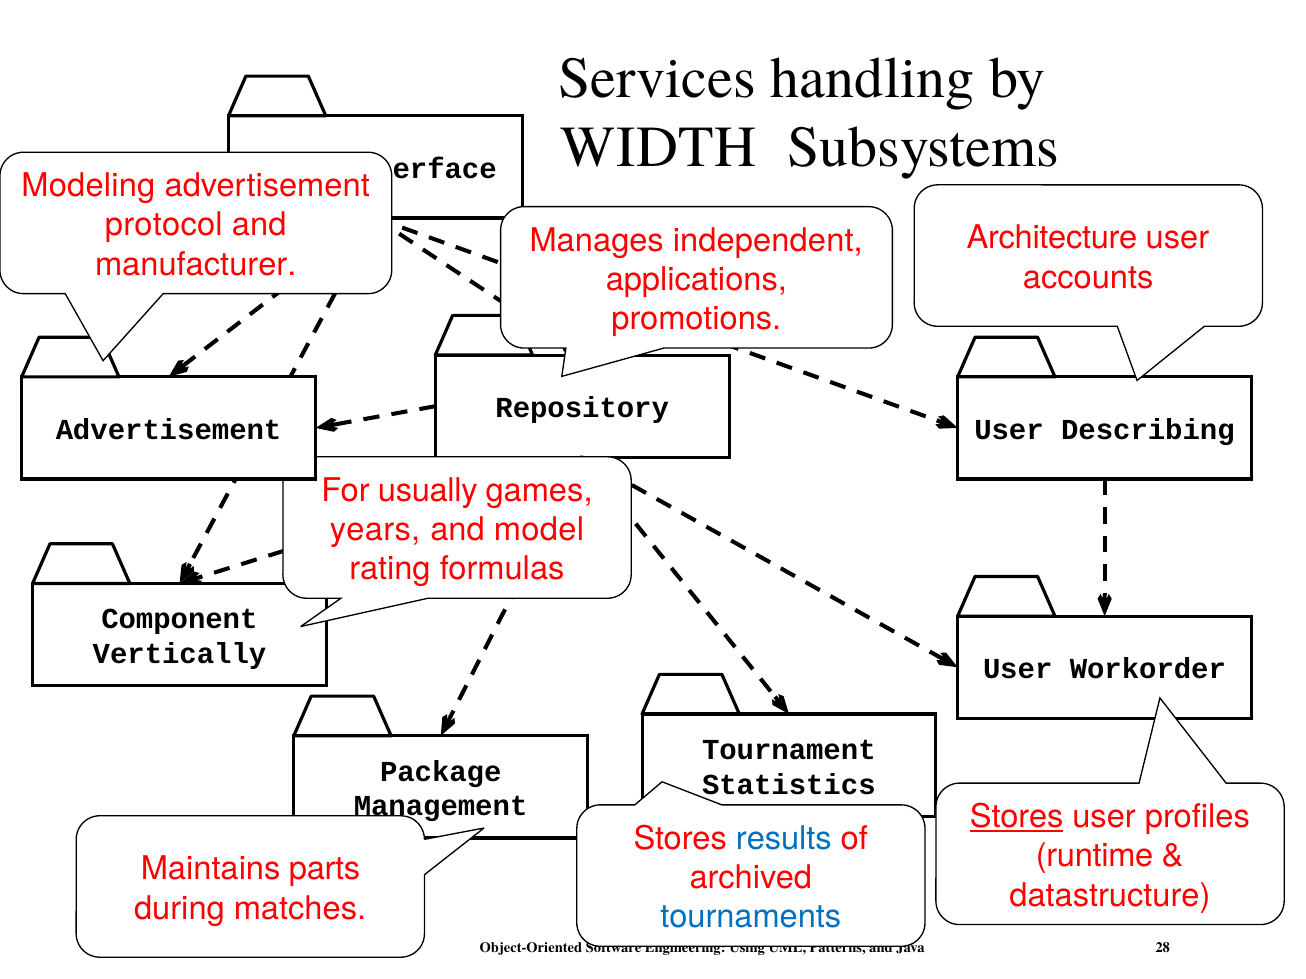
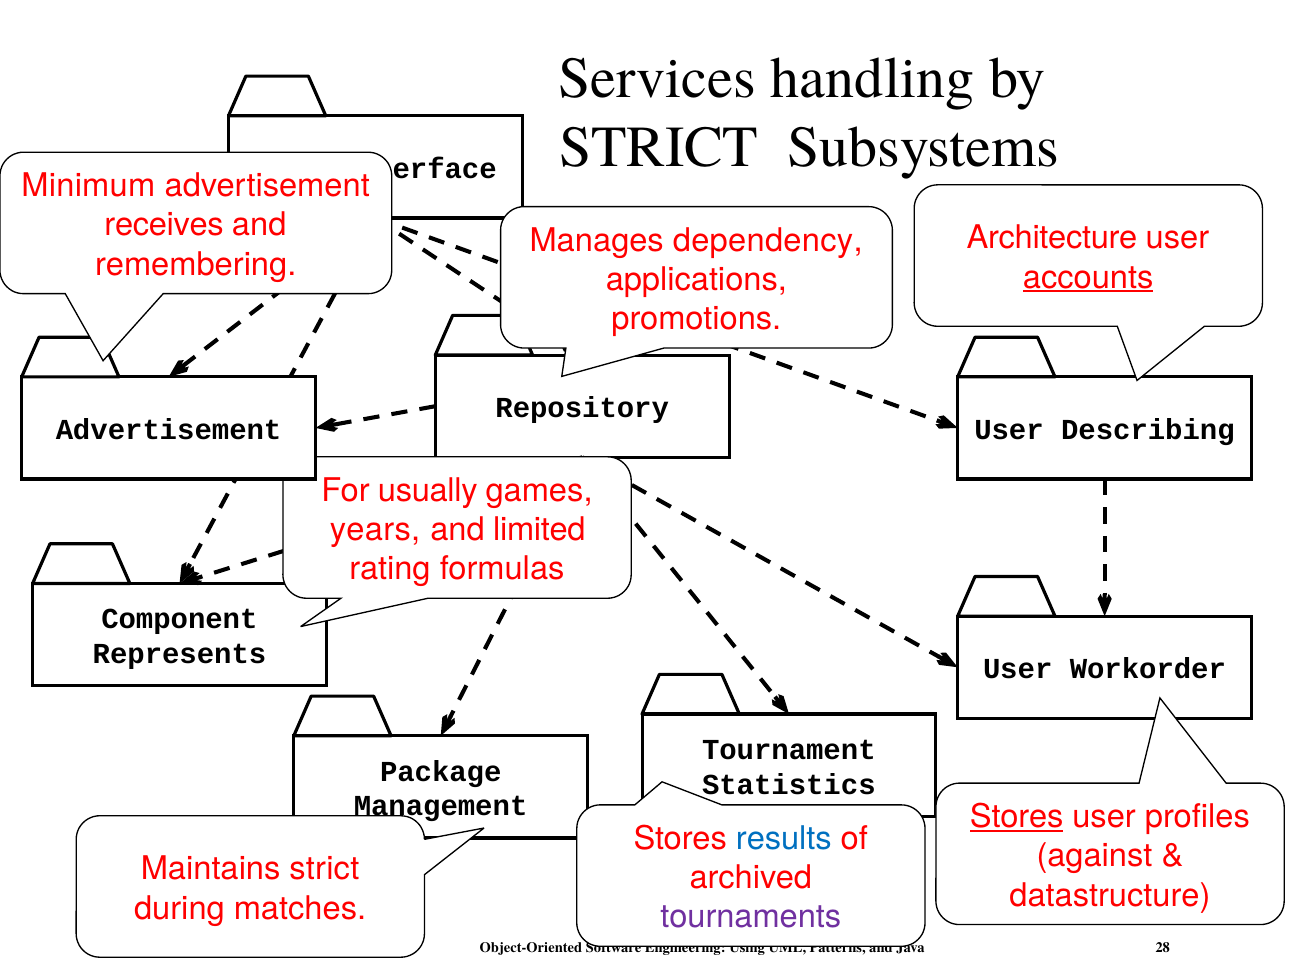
WIDTH: WIDTH -> STRICT (659, 148)
Modeling: Modeling -> Minimum (88, 186)
protocol: protocol -> receives (164, 225)
independent: independent -> dependency (768, 241)
manufacturer: manufacturer -> remembering (196, 264)
accounts underline: none -> present (1088, 278)
model: model -> limited (539, 530)
Vertically: Vertically -> Represents (179, 654)
runtime: runtime -> against (1094, 857)
Maintains parts: parts -> strict (324, 870)
tournaments colour: blue -> purple (751, 917)
